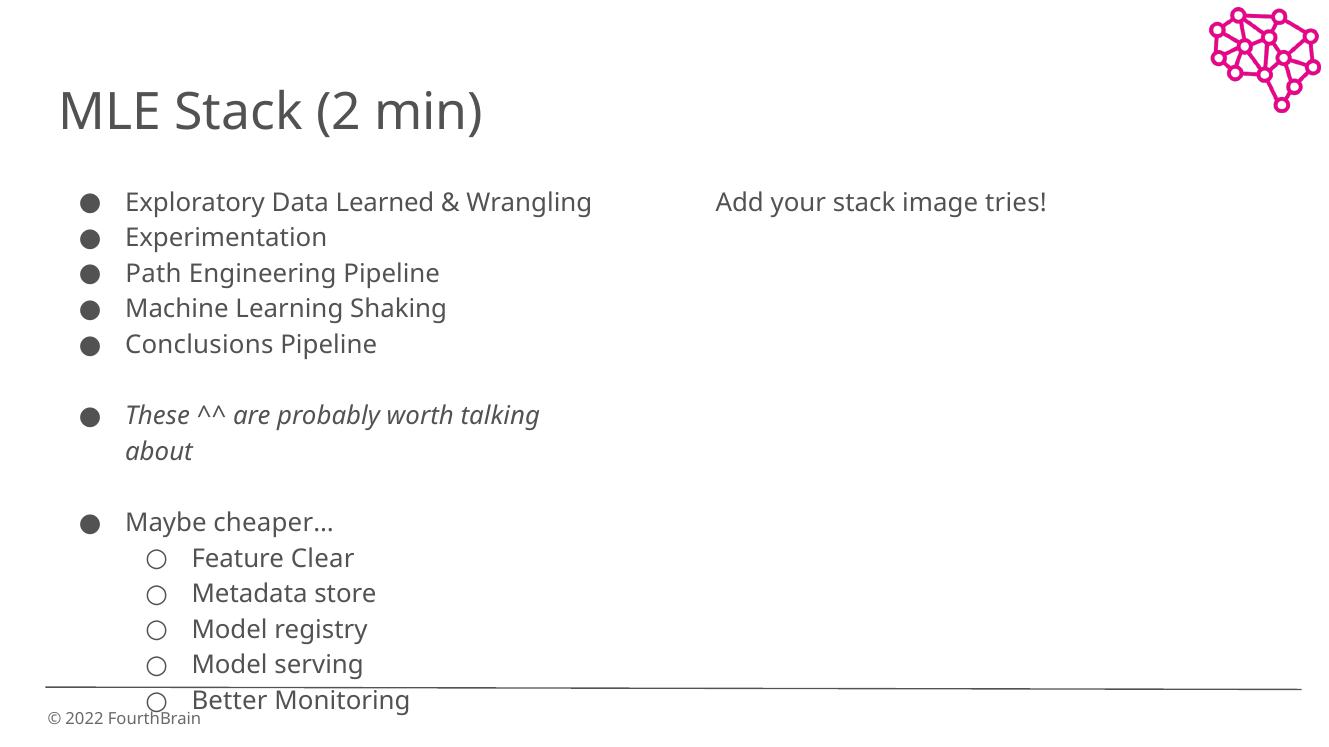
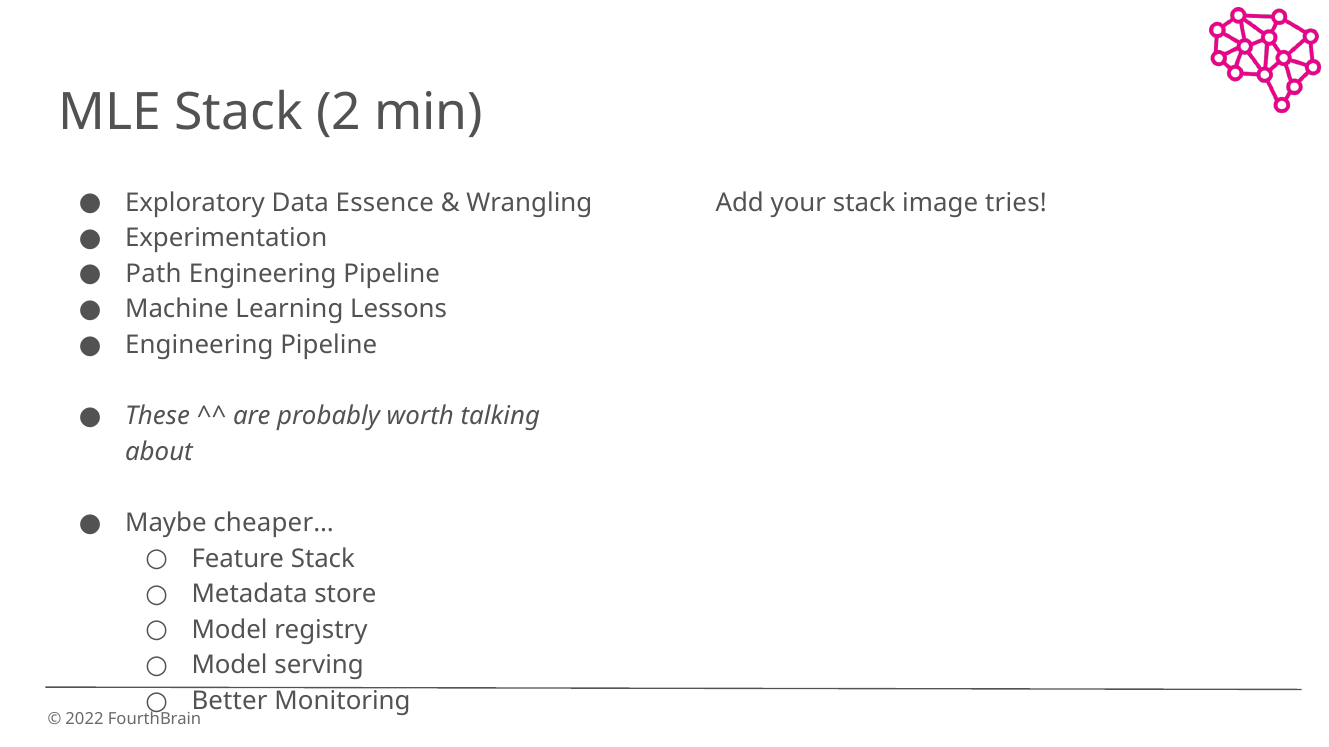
Learned: Learned -> Essence (385, 203)
Shaking: Shaking -> Lessons (399, 310)
Conclusions: Conclusions -> Engineering (199, 345)
Feature Clear: Clear -> Stack (323, 559)
